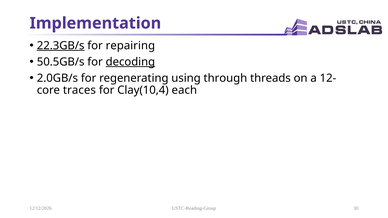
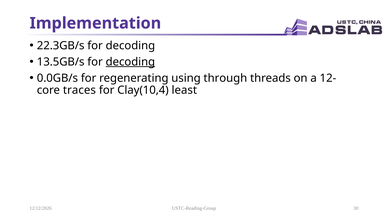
22.3GB/s underline: present -> none (61, 46)
repairing: repairing -> decoding (130, 46)
50.5GB/s: 50.5GB/s -> 13.5GB/s (61, 62)
2.0GB/s: 2.0GB/s -> 0.0GB/s (57, 78)
each: each -> least (184, 90)
